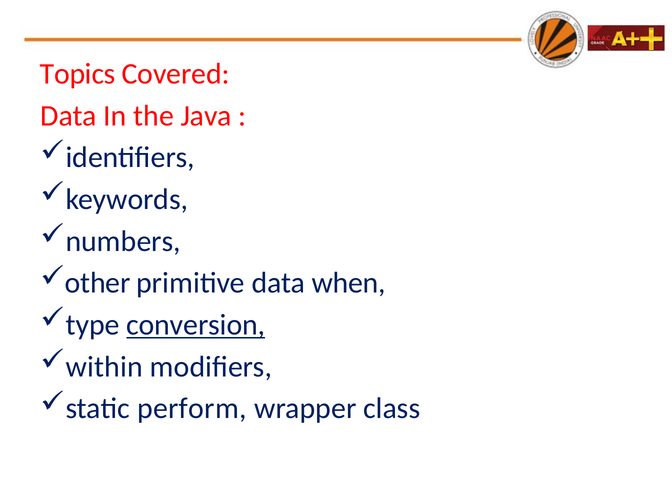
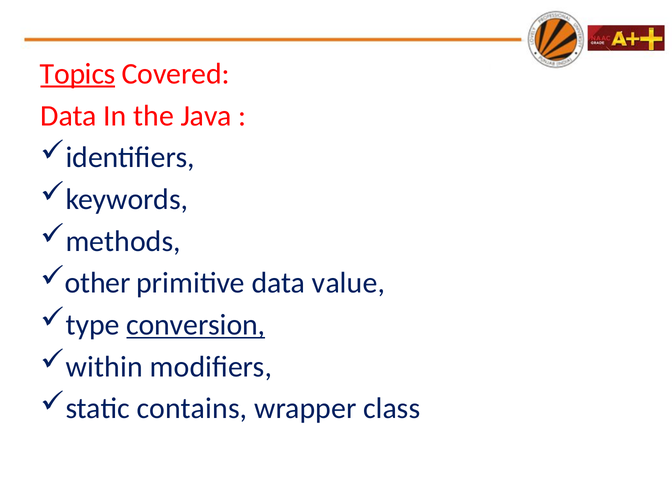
Topics underline: none -> present (78, 74)
numbers: numbers -> methods (123, 241)
when: when -> value (348, 283)
perform: perform -> contains (192, 409)
